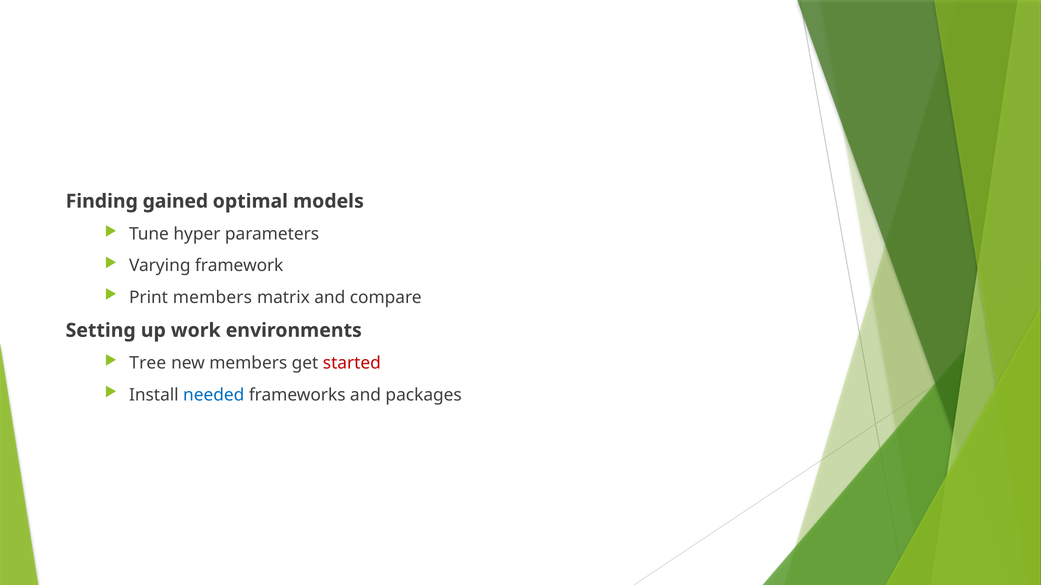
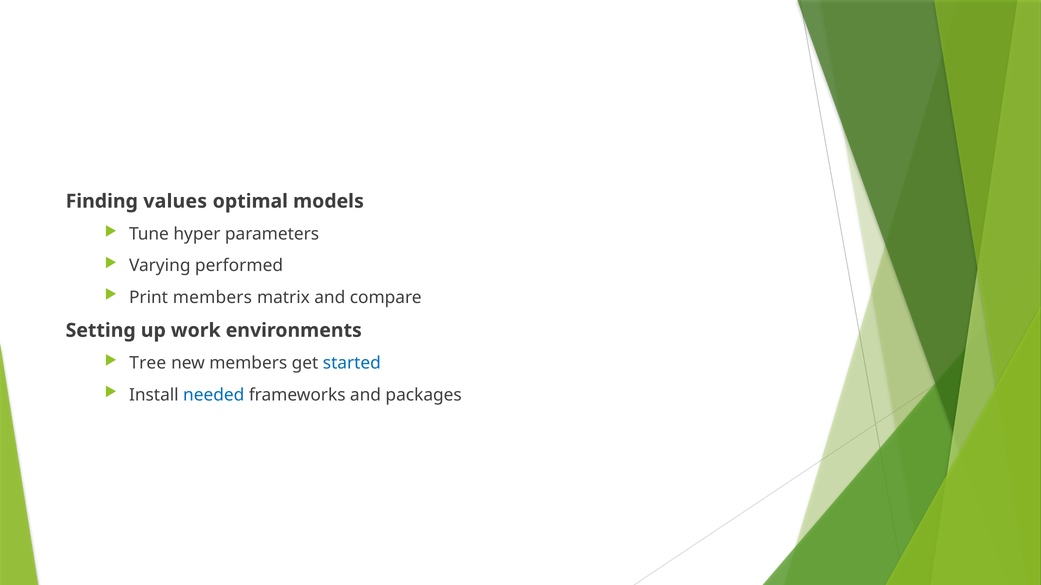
gained: gained -> values (175, 201)
framework: framework -> performed (239, 266)
started colour: red -> blue (352, 364)
